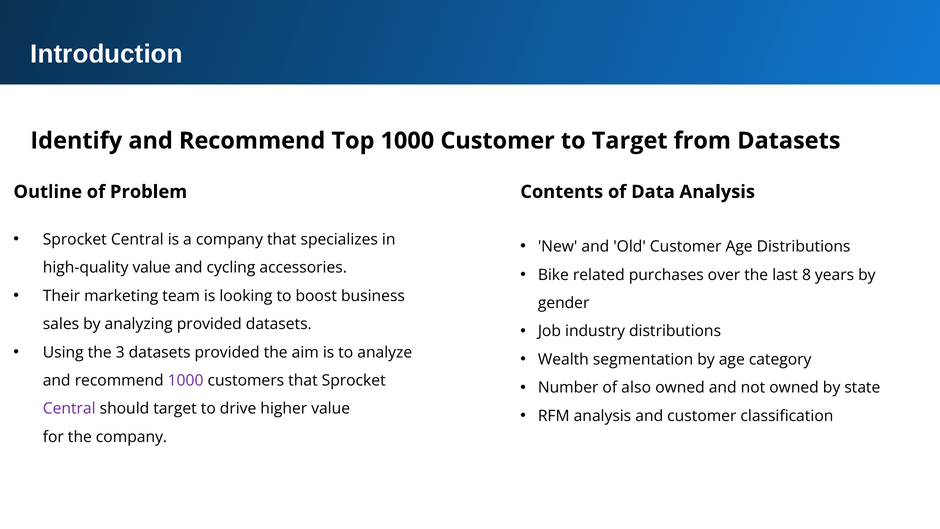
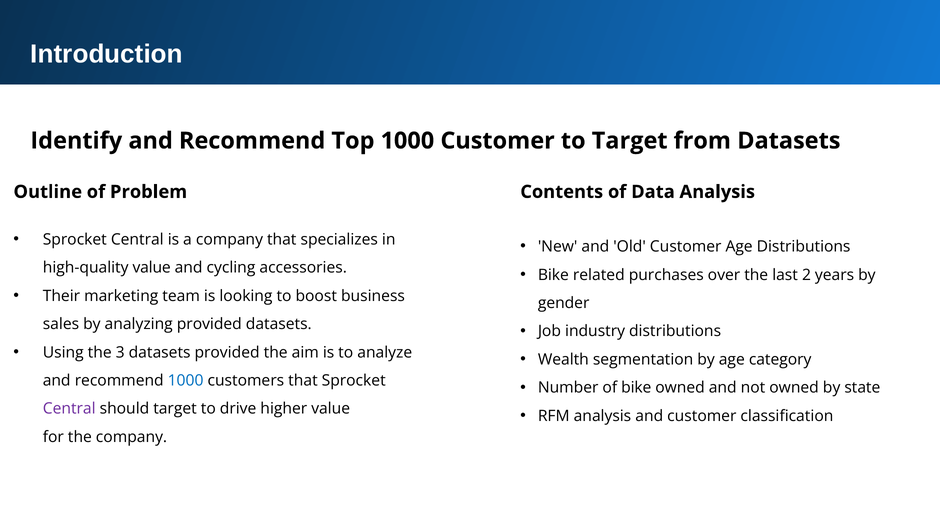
8: 8 -> 2 (806, 275)
1000 colour: purple -> blue (186, 380)
of also: also -> bike (636, 388)
